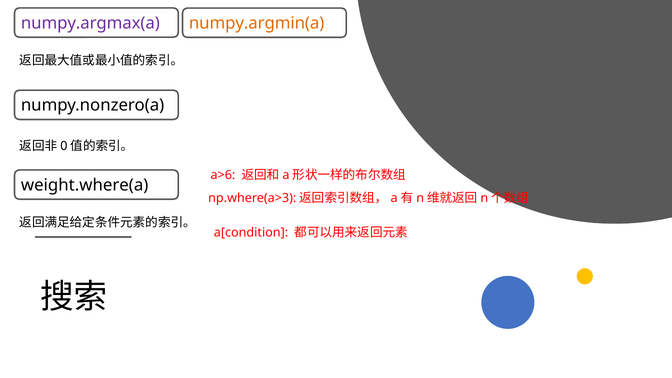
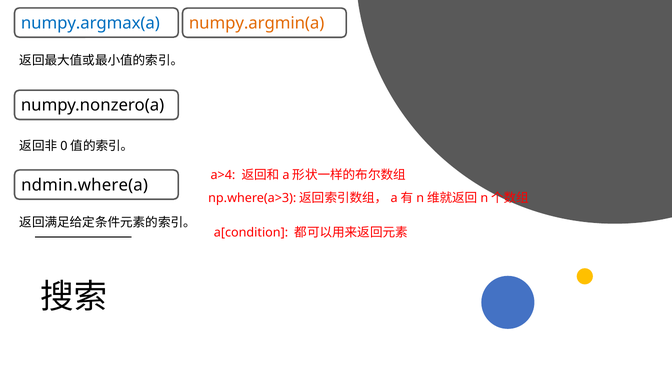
numpy.argmax(a colour: purple -> blue (90, 23)
a>6: a>6 -> a>4 (223, 175)
weight.where(a: weight.where(a -> ndmin.where(a (85, 185)
